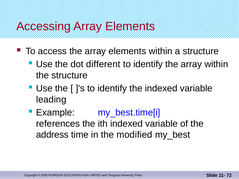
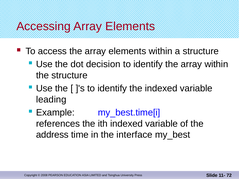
different: different -> decision (103, 64)
modified: modified -> interface (134, 135)
